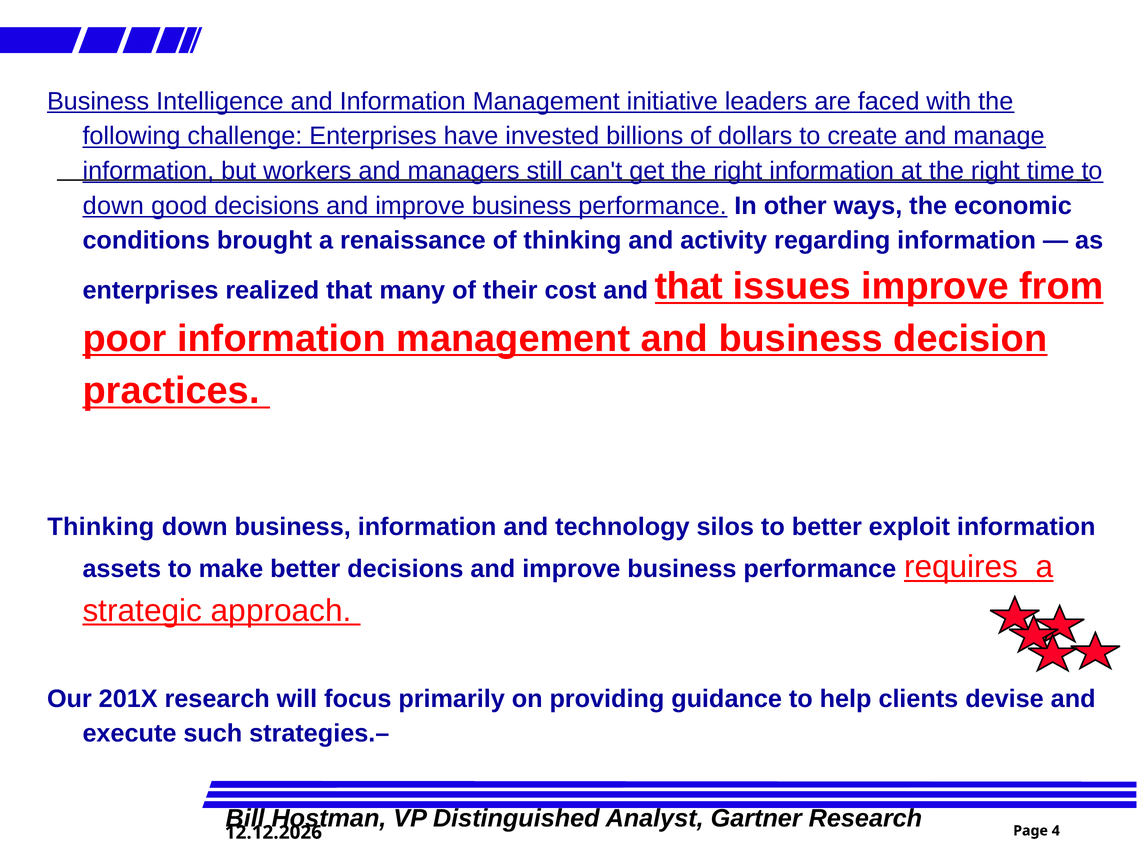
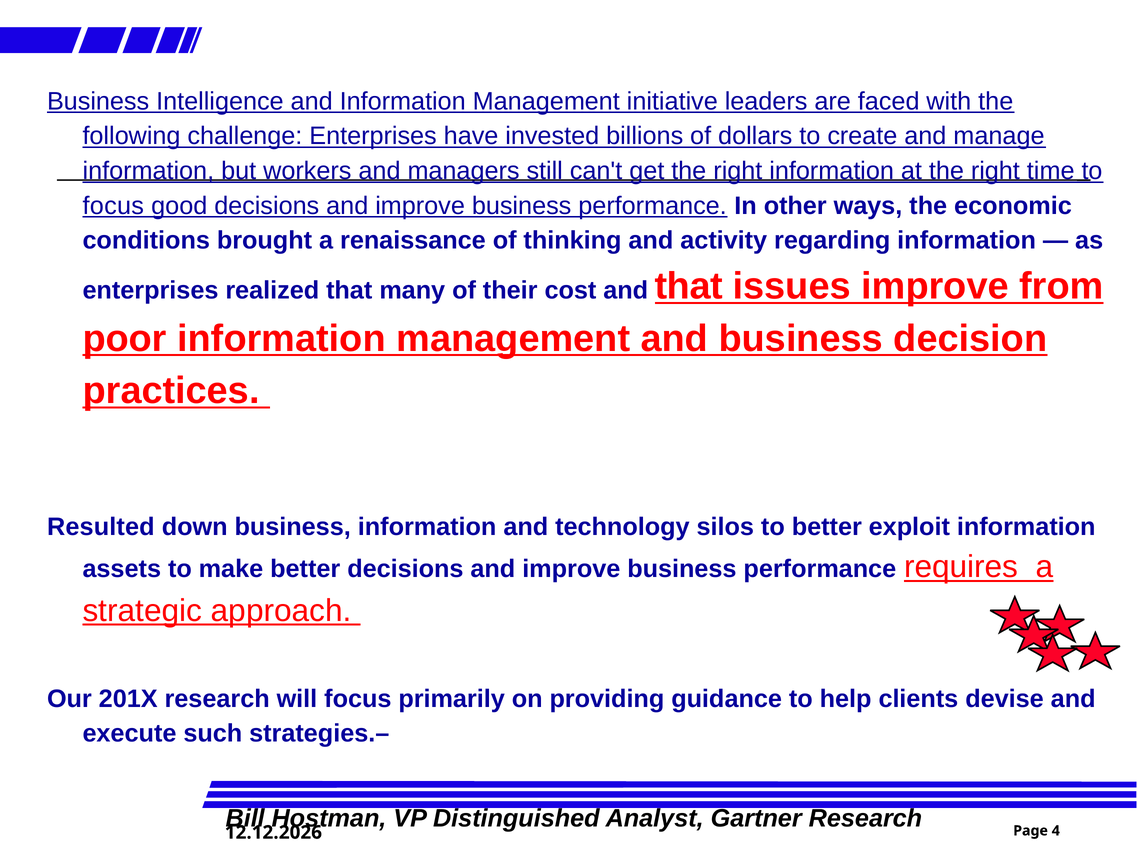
down: down -> focus (113, 206)
Thinking: Thinking -> Resulted (101, 527)
